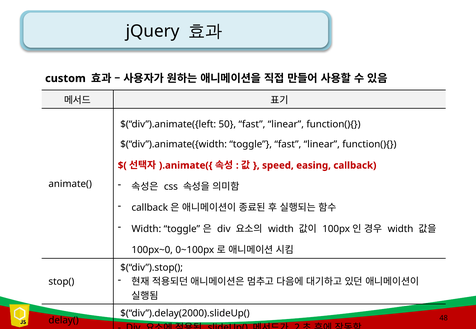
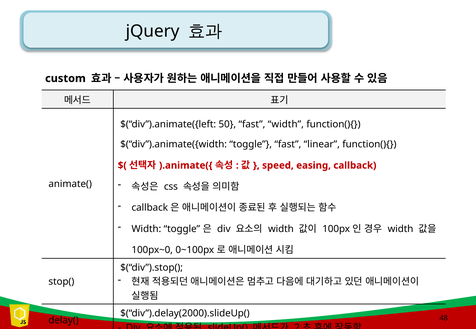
50 fast linear: linear -> width (286, 125)
